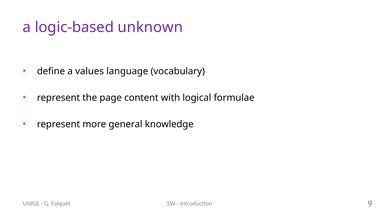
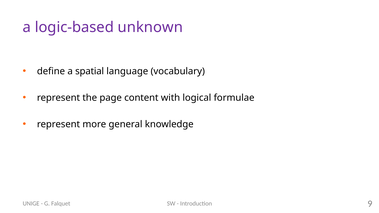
values: values -> spatial (90, 71)
